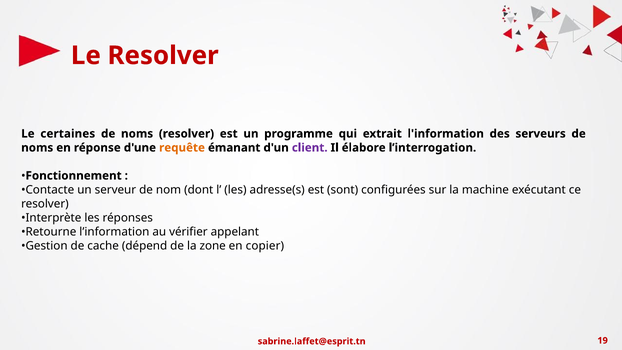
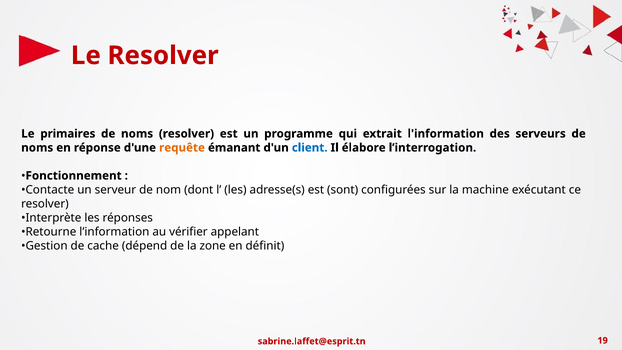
certaines: certaines -> primaires (68, 134)
client colour: purple -> blue (310, 148)
copier: copier -> définit (265, 246)
